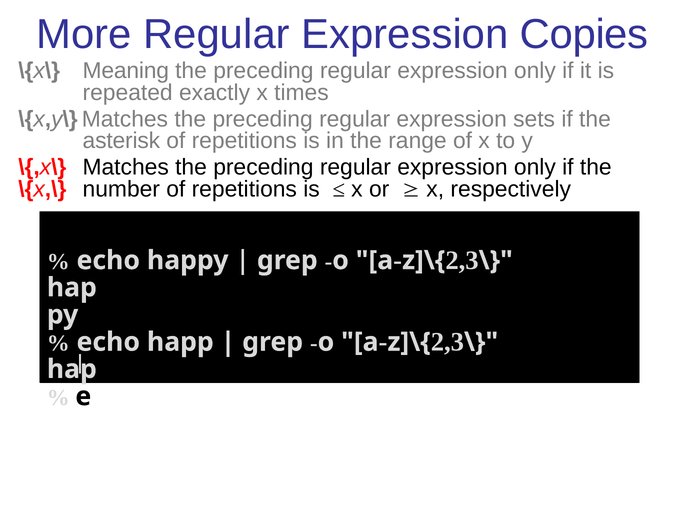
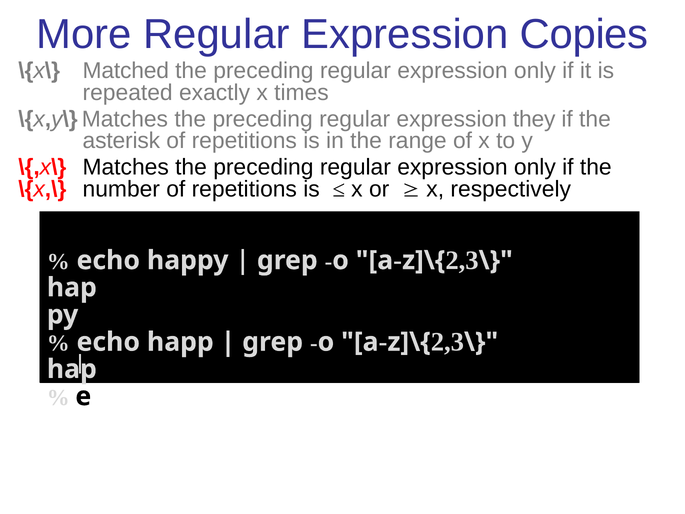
Meaning: Meaning -> Matched (126, 71)
sets: sets -> they (534, 119)
